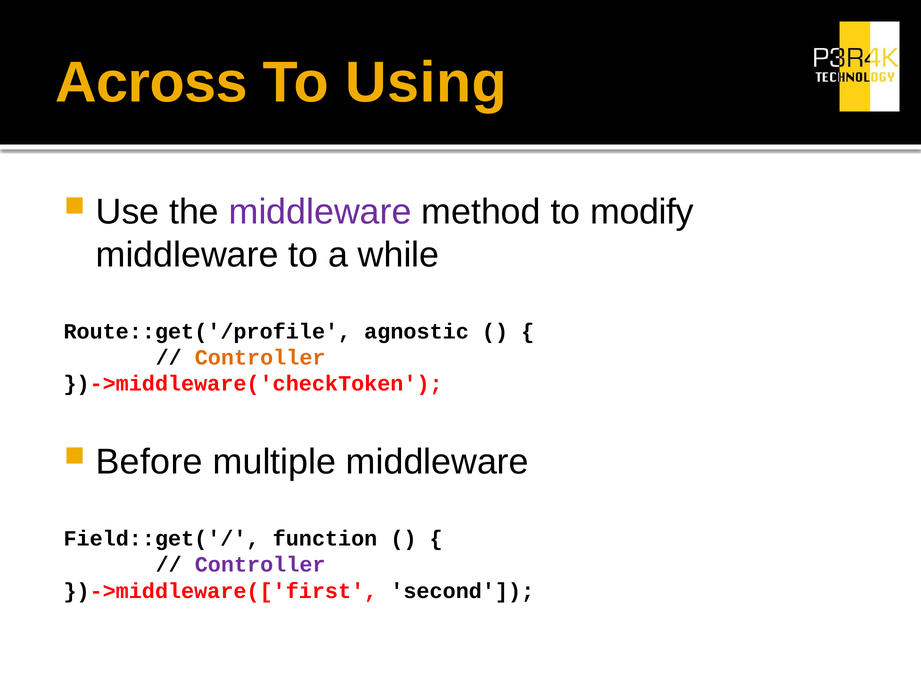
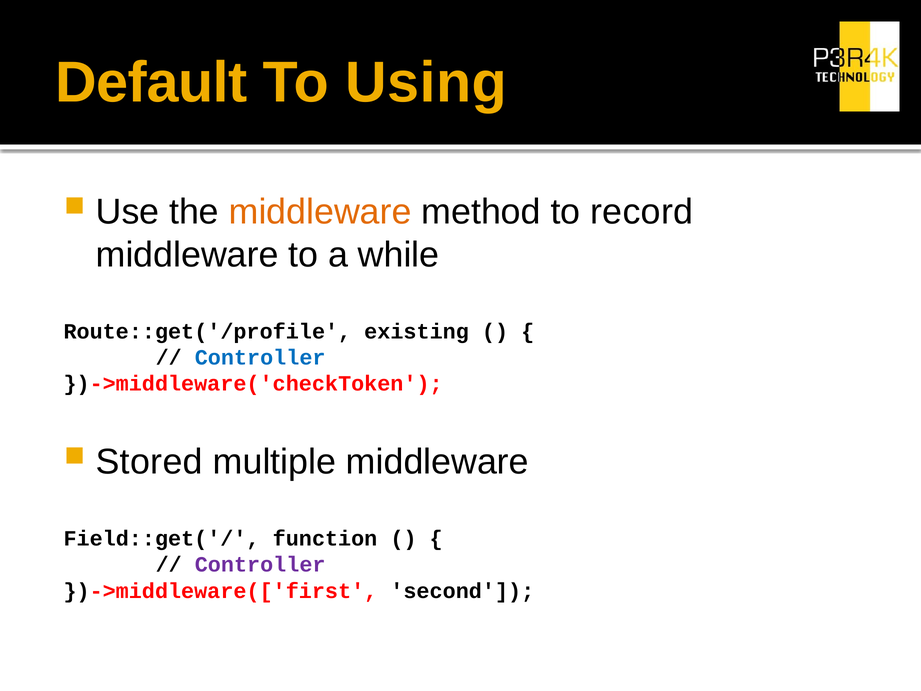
Across: Across -> Default (151, 83)
middleware colour: purple -> orange (320, 212)
modify: modify -> record (642, 212)
agnostic: agnostic -> existing (417, 331)
Controller colour: orange -> blue (260, 357)
Before: Before -> Stored (149, 462)
